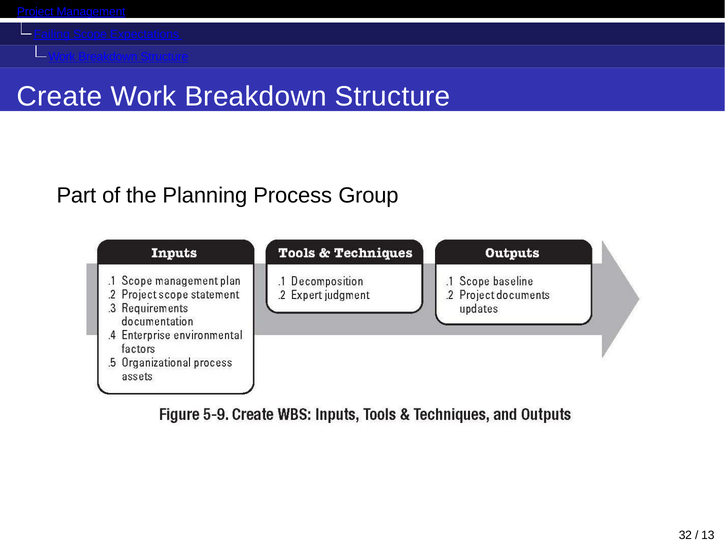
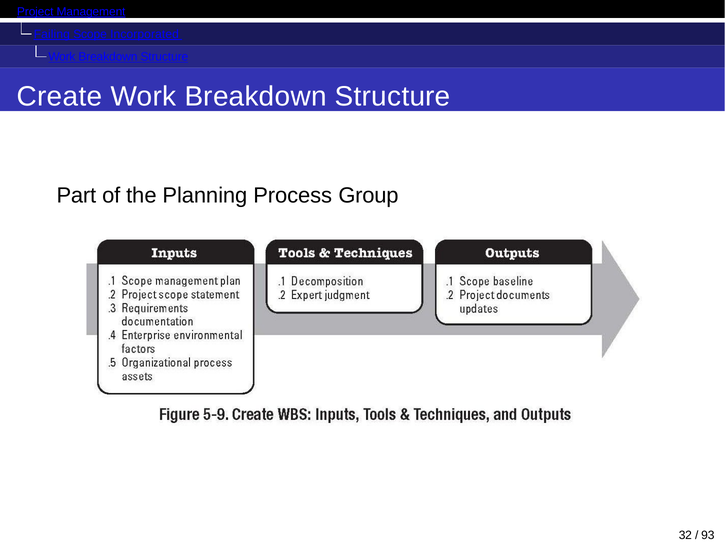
Expectations: Expectations -> Incorporated (145, 34)
13: 13 -> 93 (708, 535)
